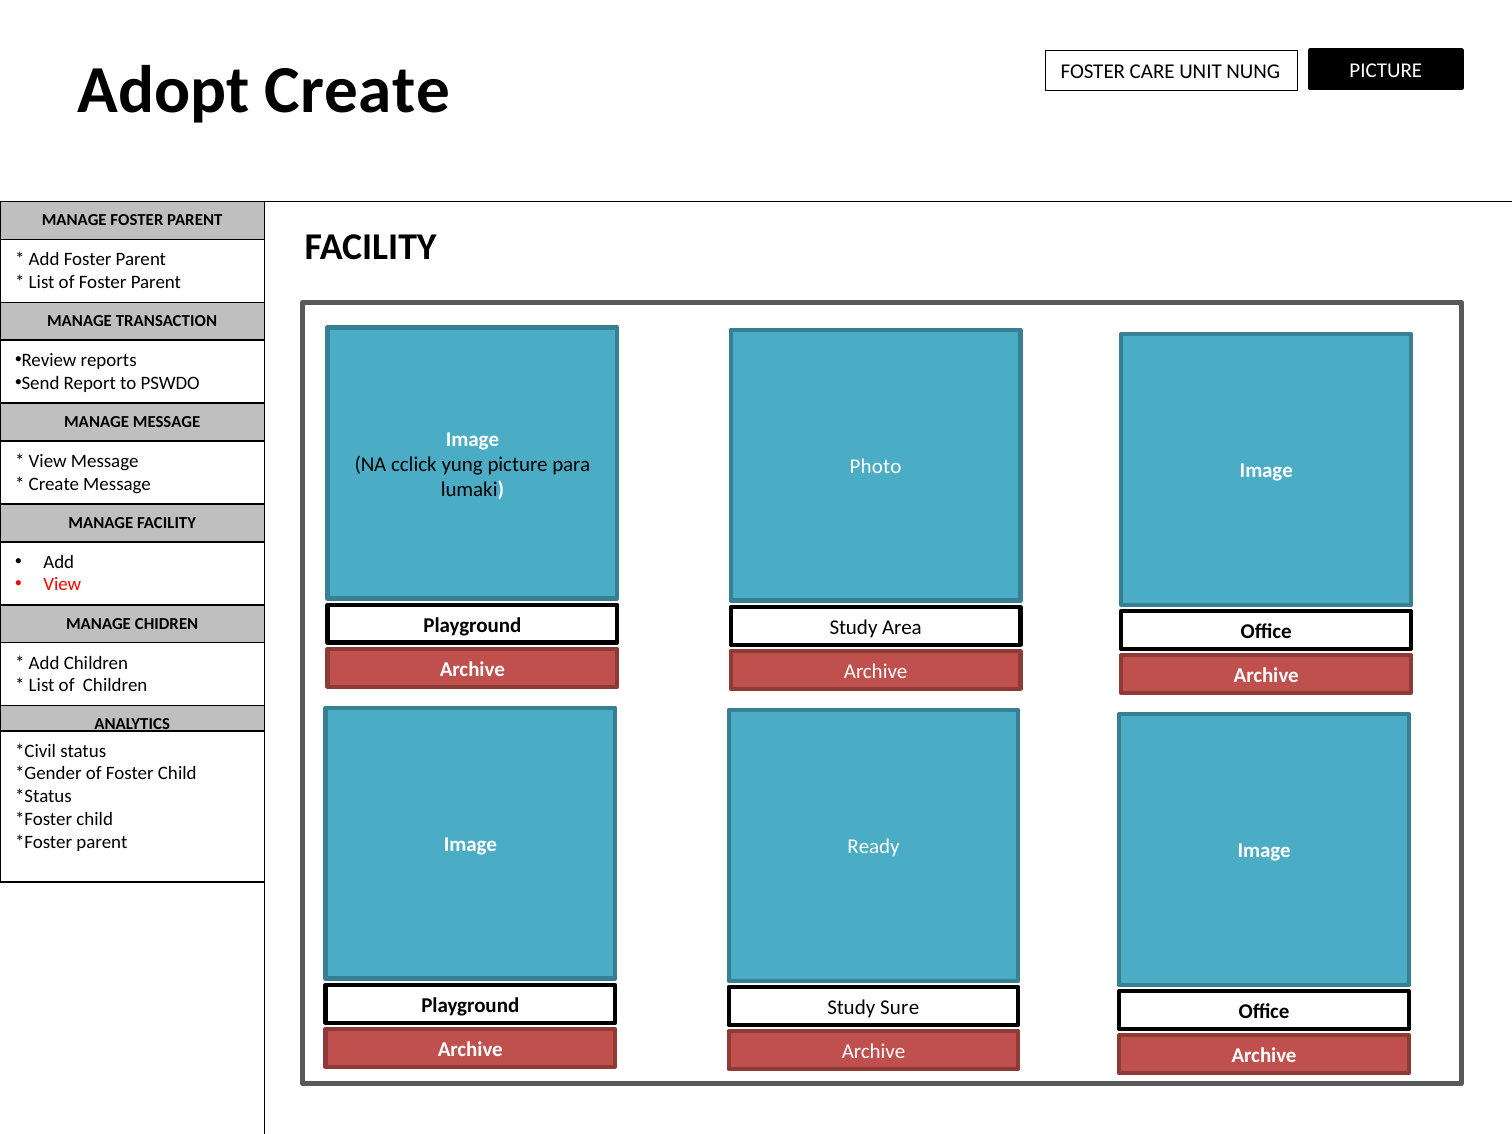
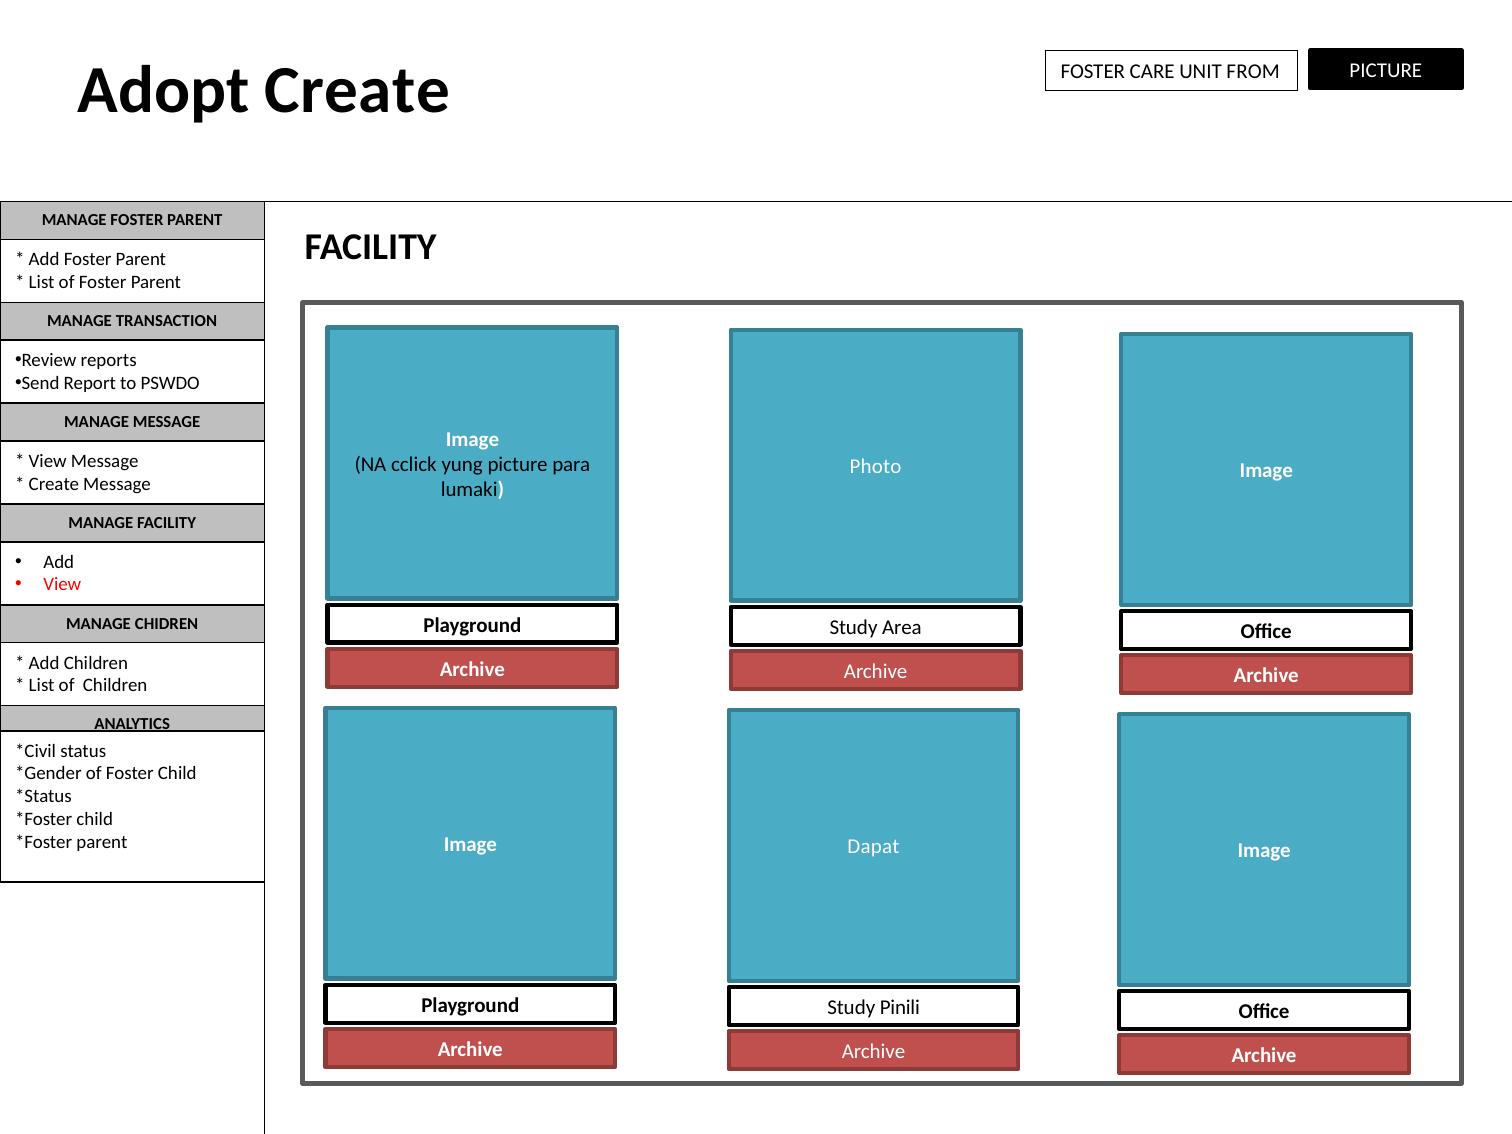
NUNG: NUNG -> FROM (1253, 72)
Ready: Ready -> Dapat (873, 847)
Sure: Sure -> Pinili (900, 1007)
